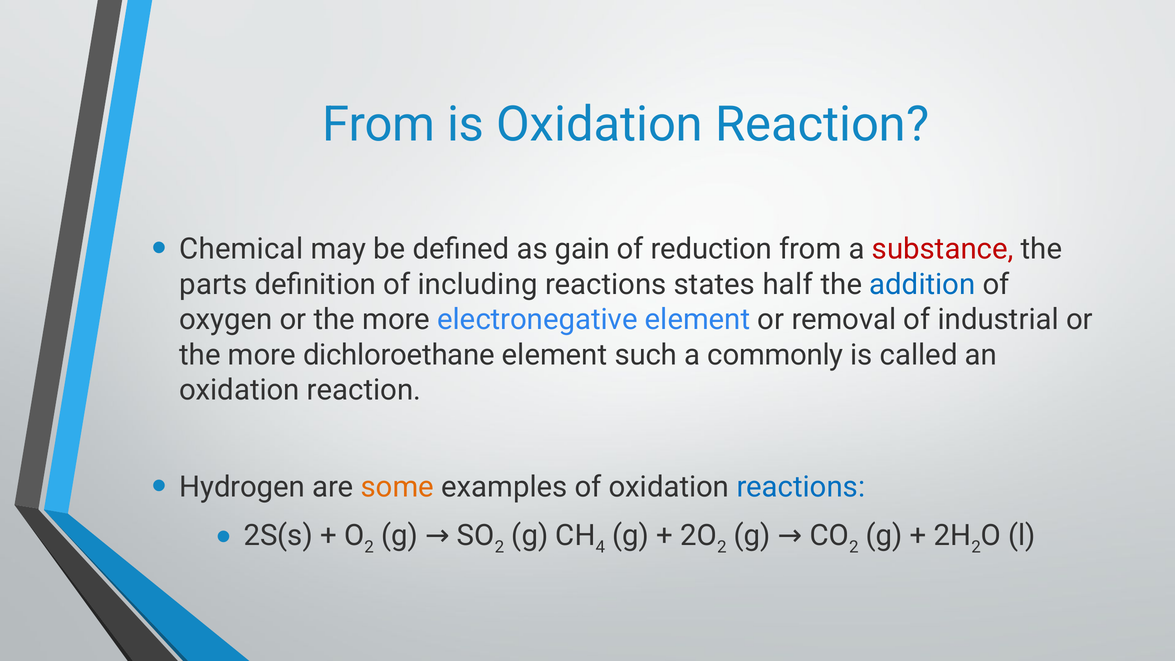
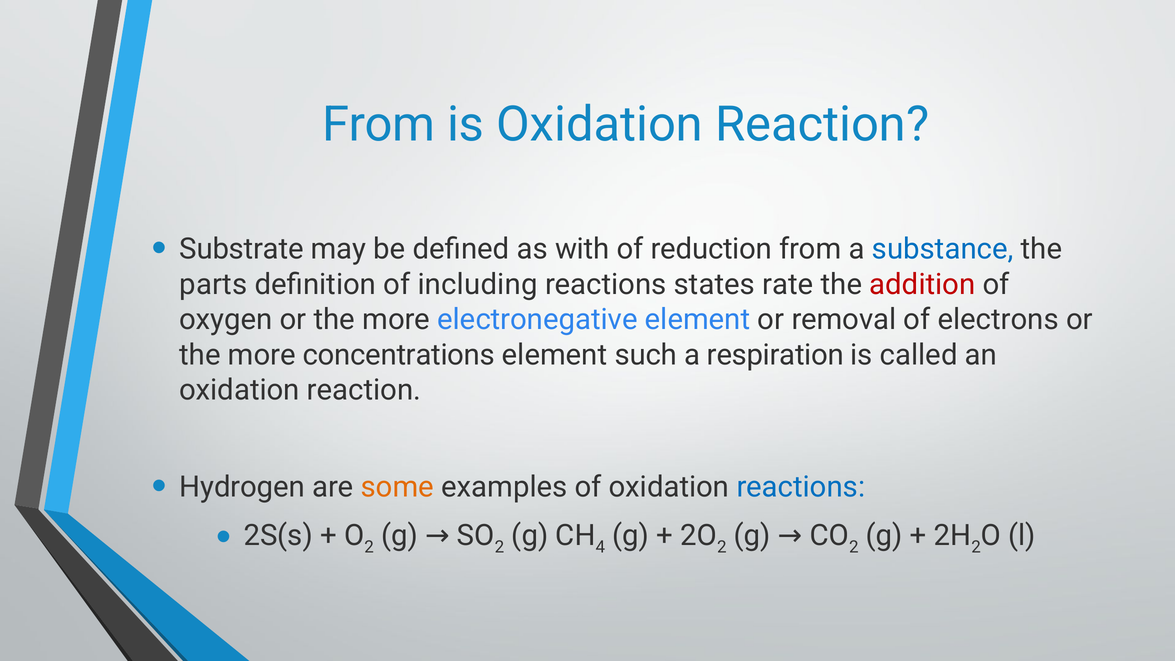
Chemical: Chemical -> Substrate (242, 249)
gain: gain -> with (582, 249)
substance colour: red -> blue (943, 249)
half: half -> rate (788, 284)
addition colour: blue -> red (922, 284)
industrial: industrial -> electrons (998, 320)
dichloroethane: dichloroethane -> concentrations (399, 355)
commonly: commonly -> respiration (775, 355)
